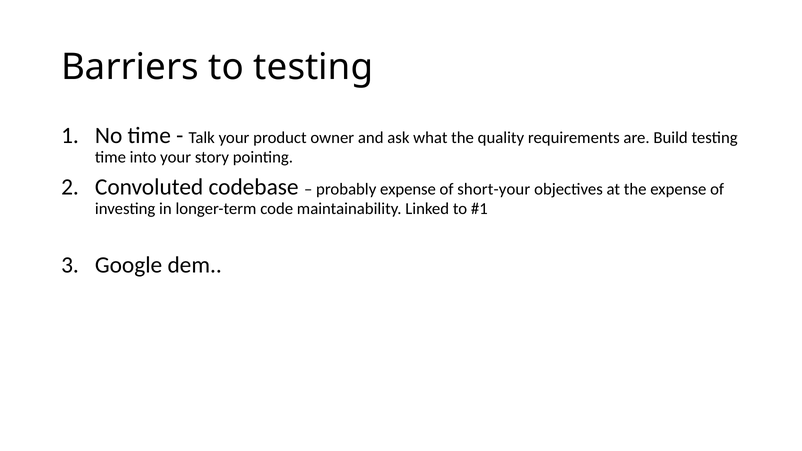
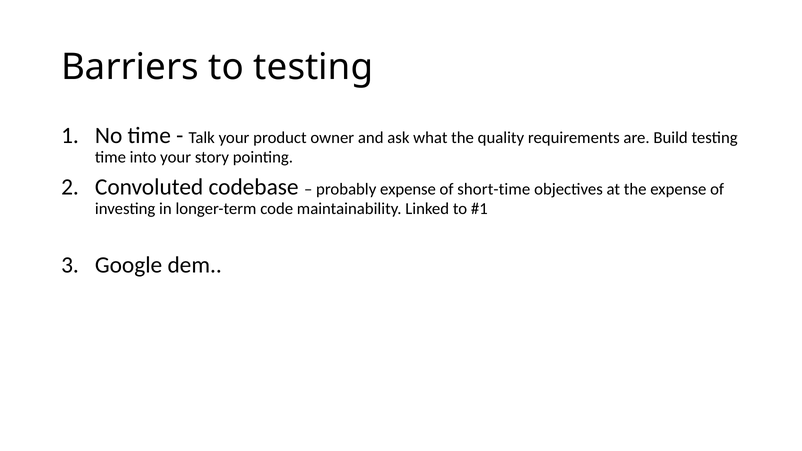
short-your: short-your -> short-time (494, 189)
